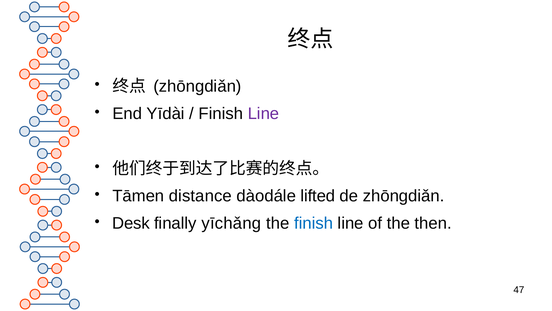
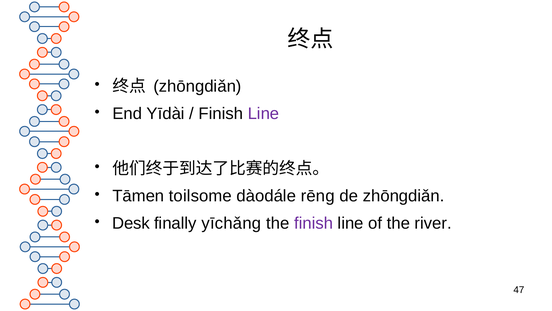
distance: distance -> toilsome (200, 196)
lifted: lifted -> rēng (318, 196)
finish colour: blue -> purple (314, 223)
then: then -> river (433, 223)
